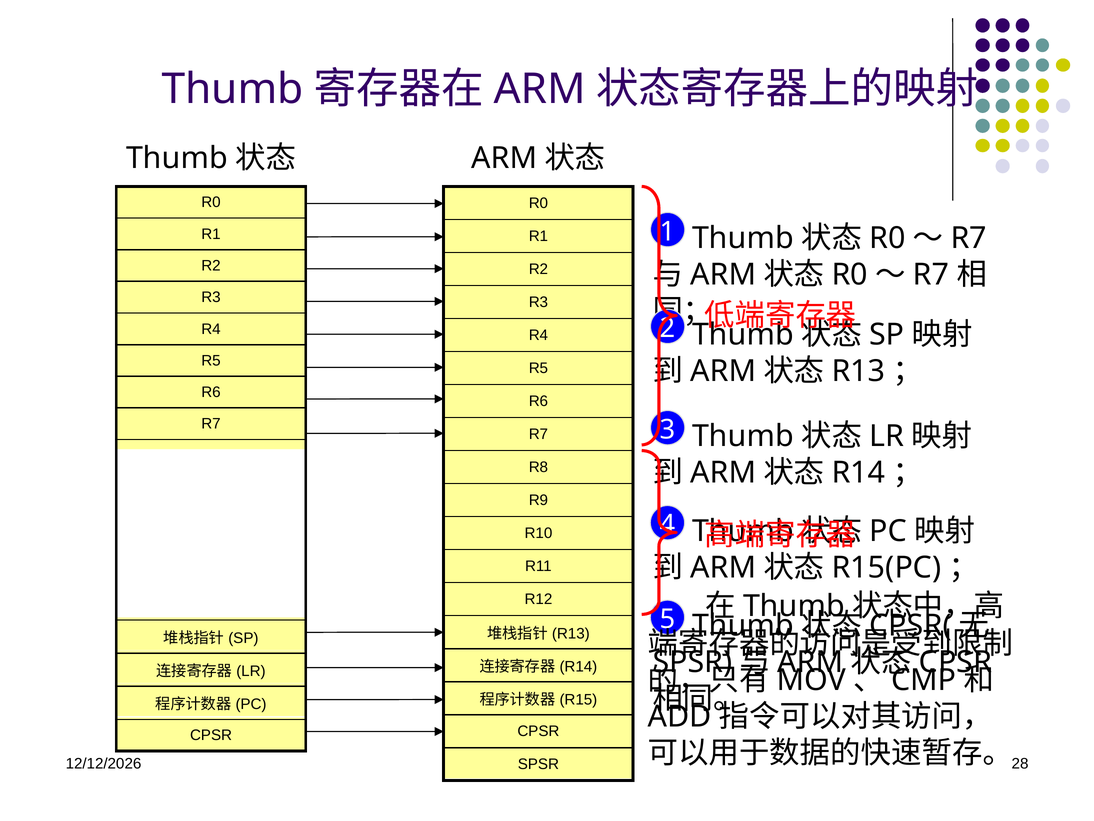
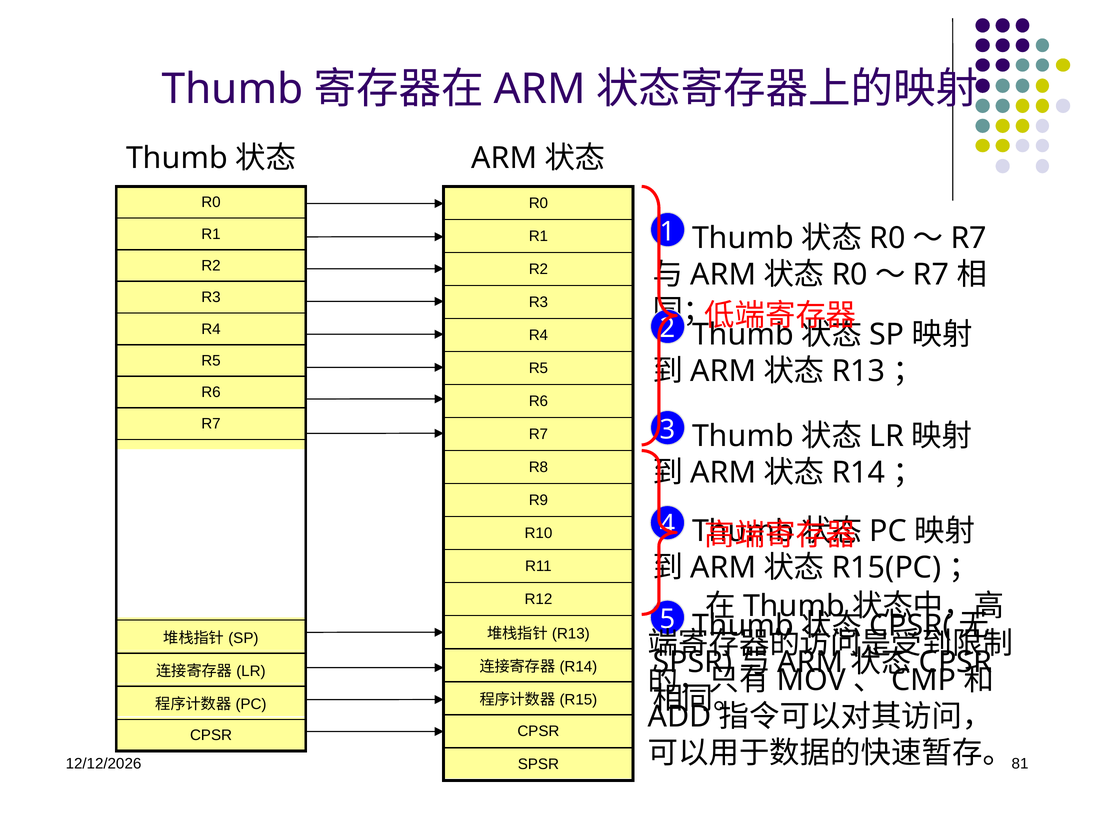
28: 28 -> 81 (1020, 763)
